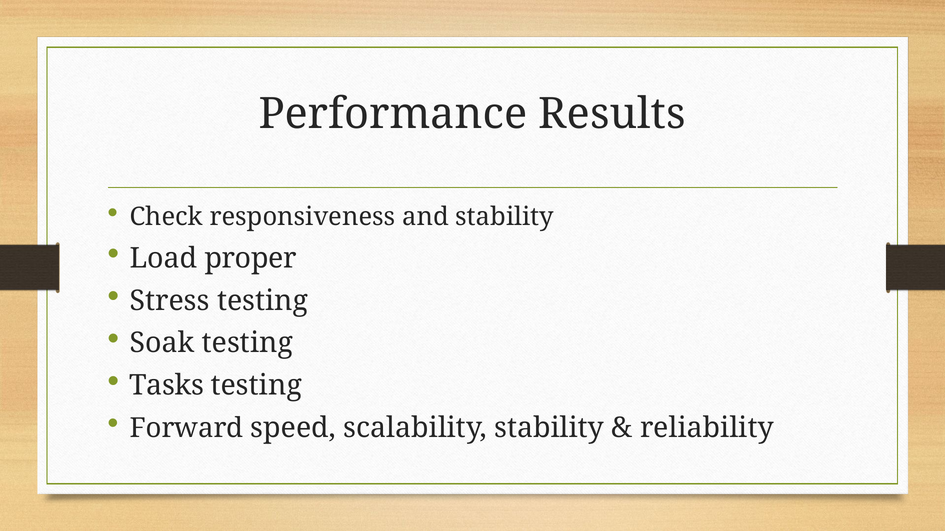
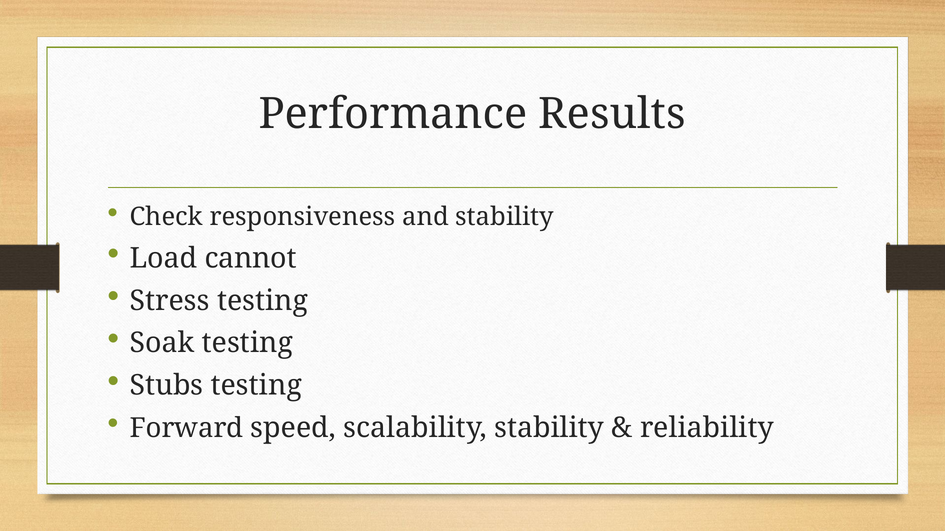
proper: proper -> cannot (251, 258)
Tasks: Tasks -> Stubs (166, 386)
